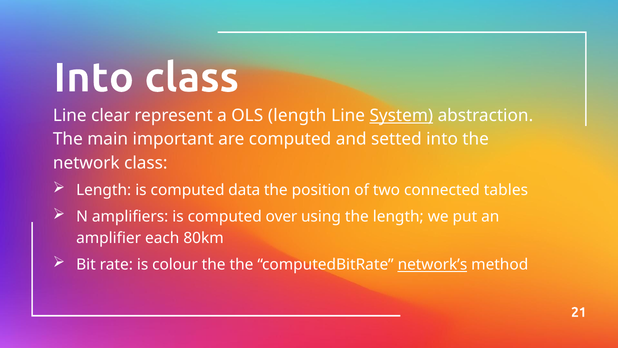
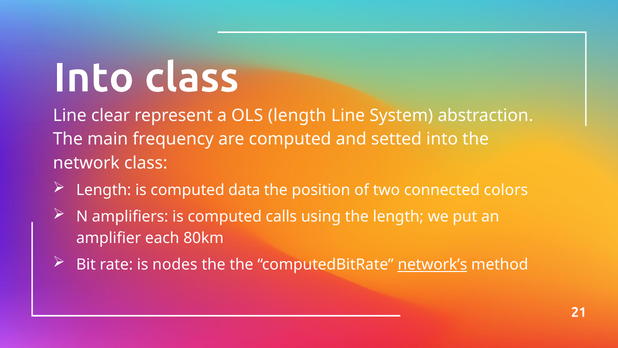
System underline: present -> none (401, 115)
important: important -> frequency (173, 139)
tables: tables -> colors (506, 190)
over: over -> calls (281, 217)
colour: colour -> nodes (175, 264)
